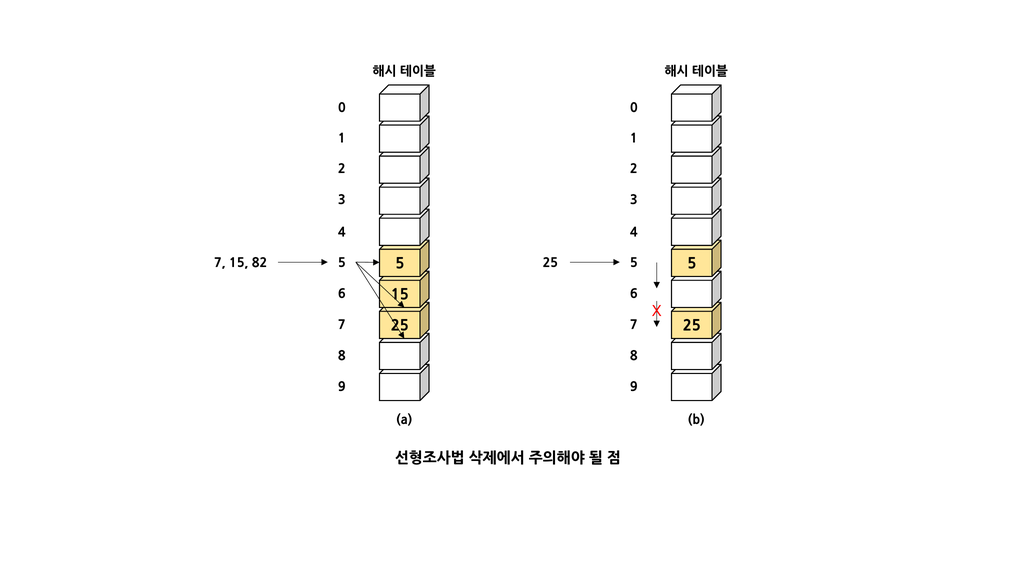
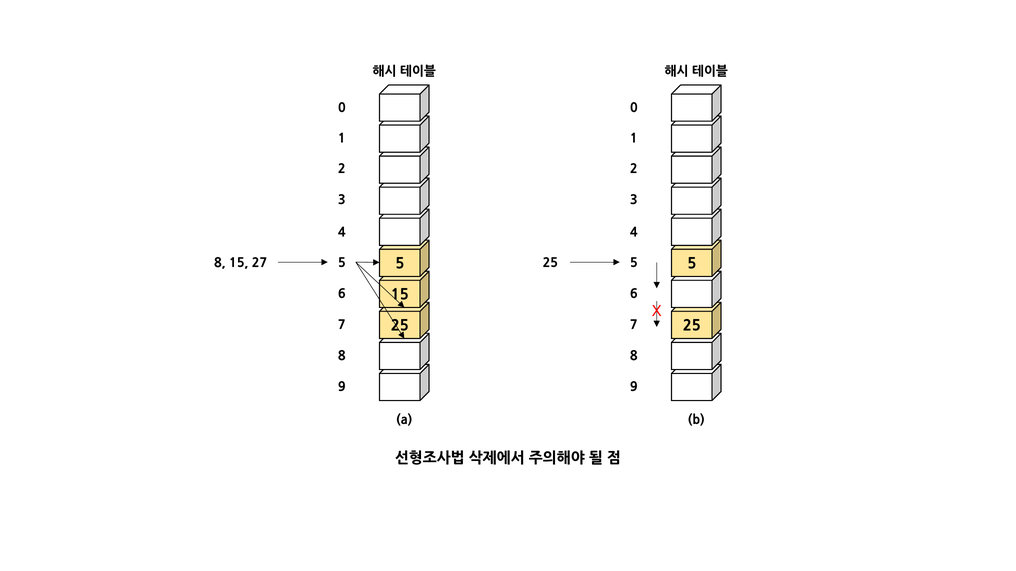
7: 7 -> 8 (220, 263)
82: 82 -> 27 (260, 263)
